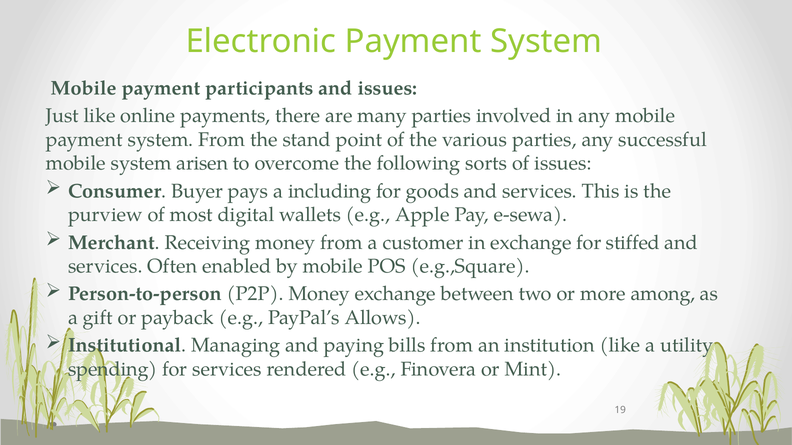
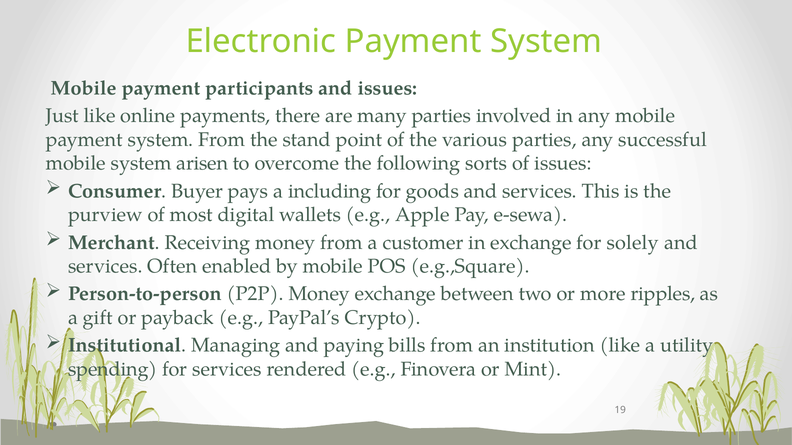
stiffed: stiffed -> solely (633, 243)
among: among -> ripples (663, 294)
Allows: Allows -> Crypto (383, 318)
